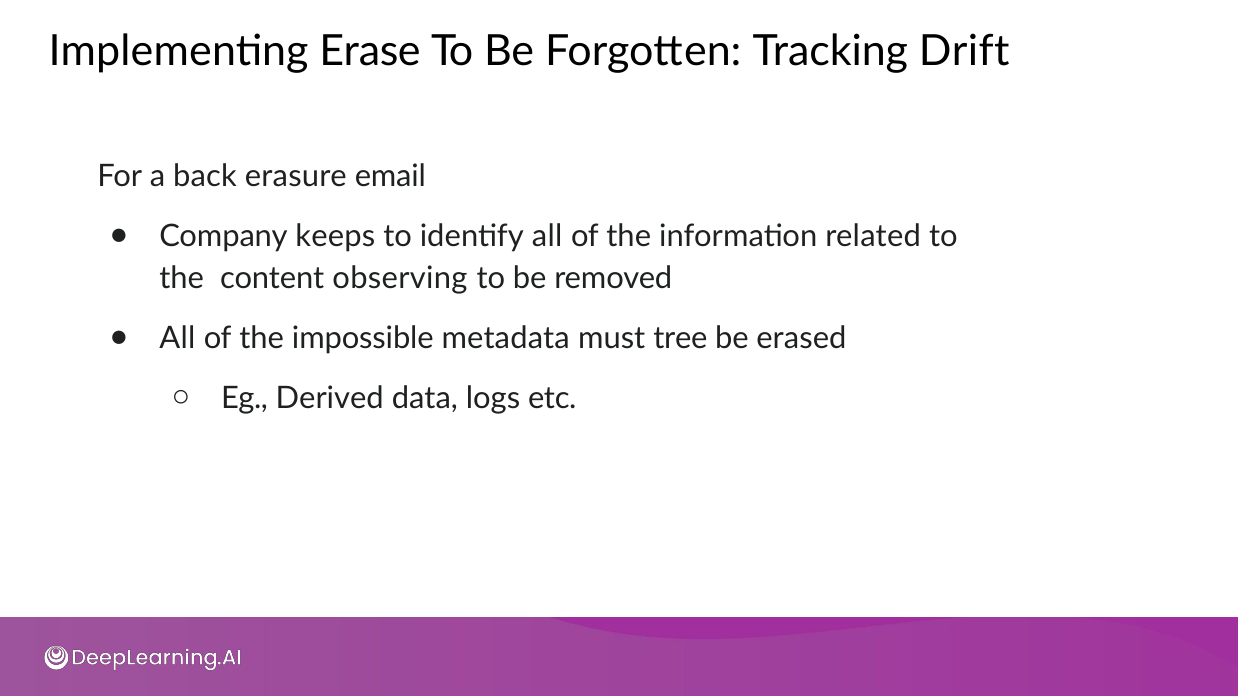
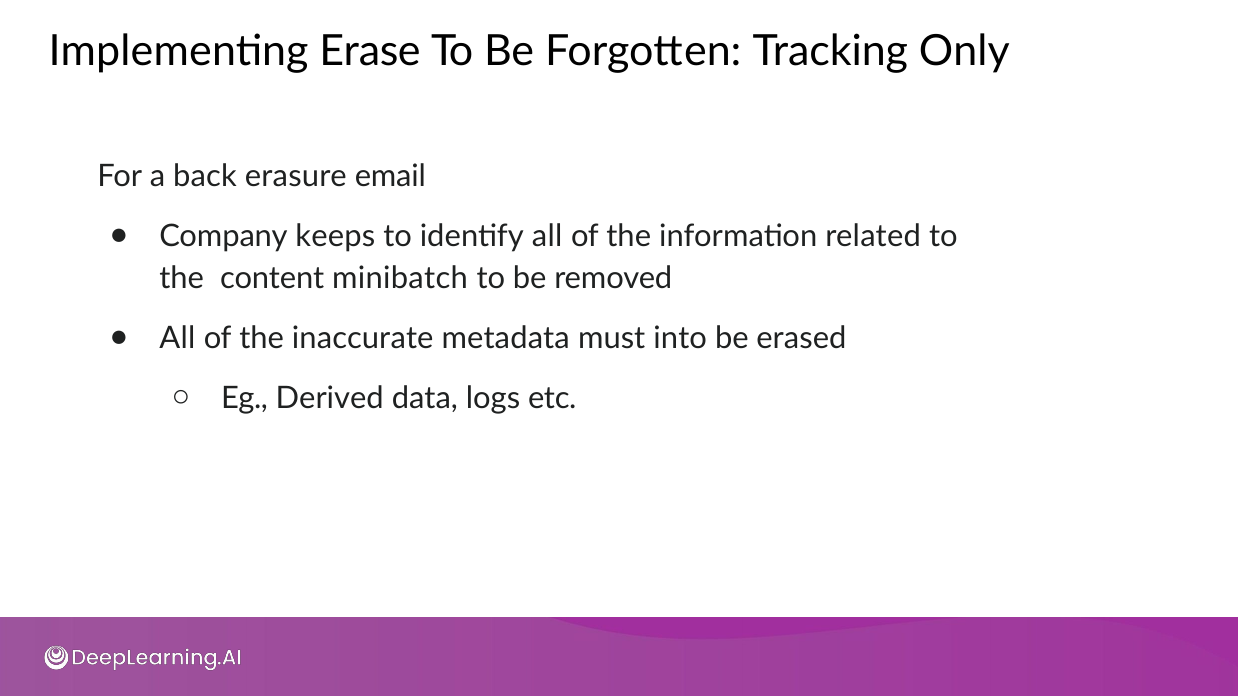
Drift: Drift -> Only (964, 51)
observing: observing -> minibatch (400, 278)
impossible: impossible -> inaccurate (363, 338)
tree: tree -> into (680, 338)
